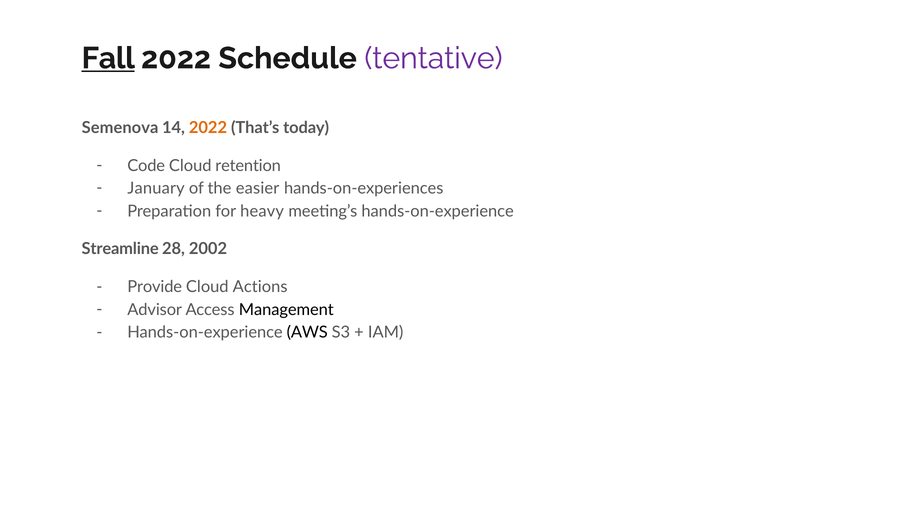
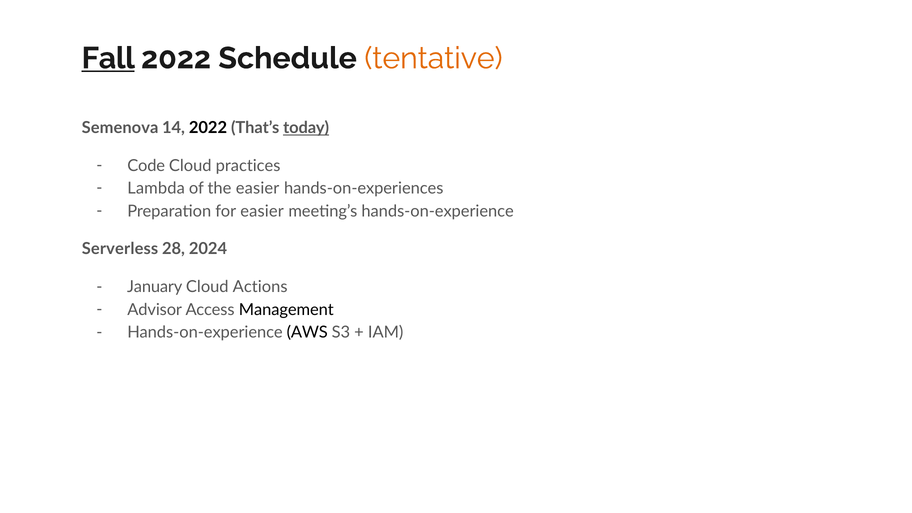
tentative colour: purple -> orange (433, 58)
2022 colour: orange -> black (208, 128)
today underline: none -> present (306, 128)
retention: retention -> practices (248, 166)
January: January -> Lambda (156, 188)
for heavy: heavy -> easier (262, 211)
Streamline: Streamline -> Serverless (120, 249)
2002: 2002 -> 2024 (208, 249)
Provide: Provide -> January (155, 287)
